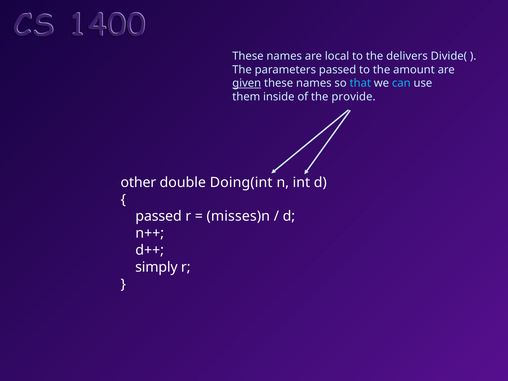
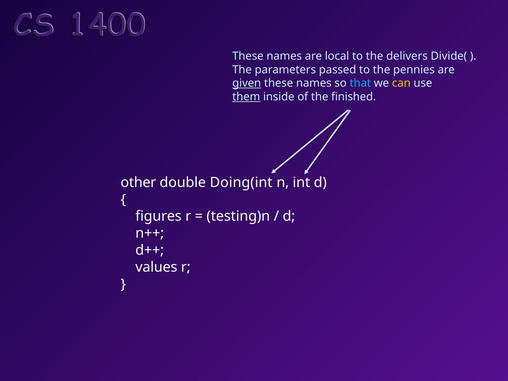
amount: amount -> pennies (414, 70)
can colour: light blue -> yellow (401, 83)
them underline: none -> present (246, 97)
provide: provide -> finished (354, 97)
passed: passed -> figures (159, 216)
misses)n: misses)n -> testing)n (238, 216)
simply: simply -> values (156, 267)
